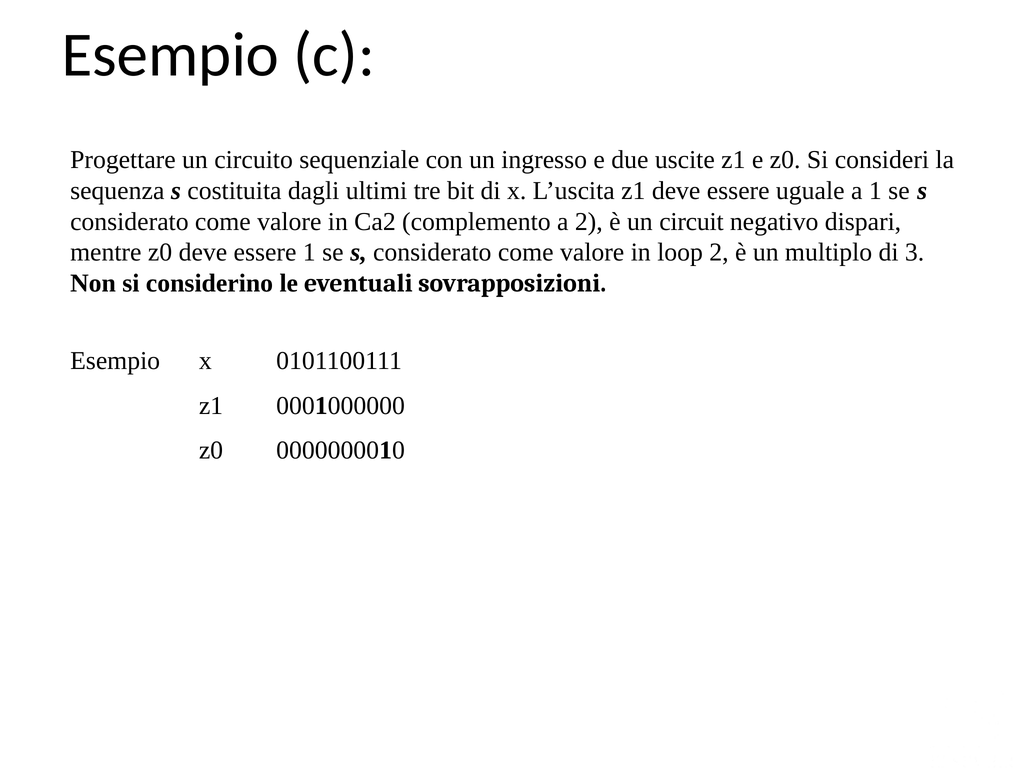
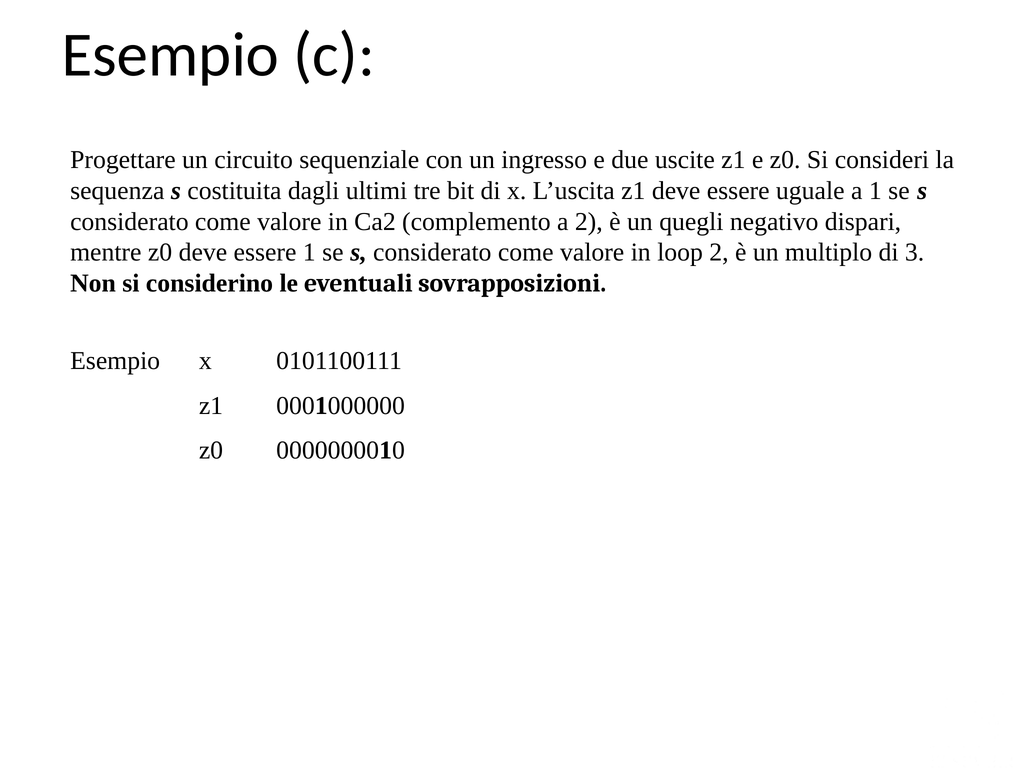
circuit: circuit -> quegli (691, 221)
